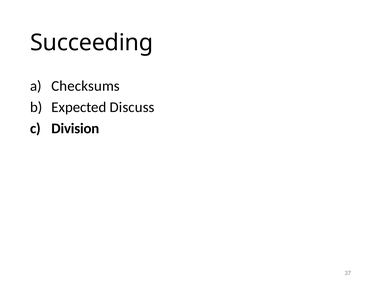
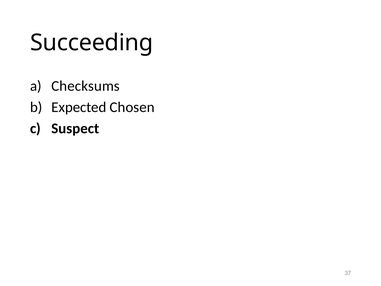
Discuss: Discuss -> Chosen (132, 107)
Division: Division -> Suspect (75, 128)
